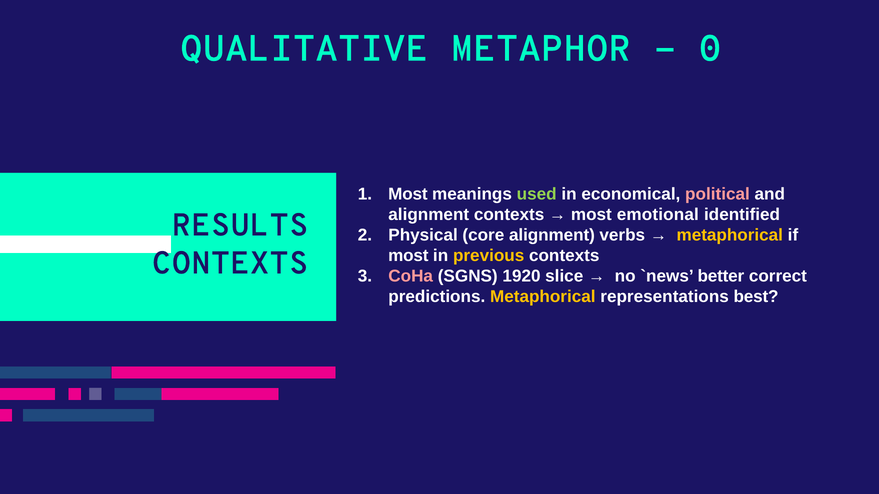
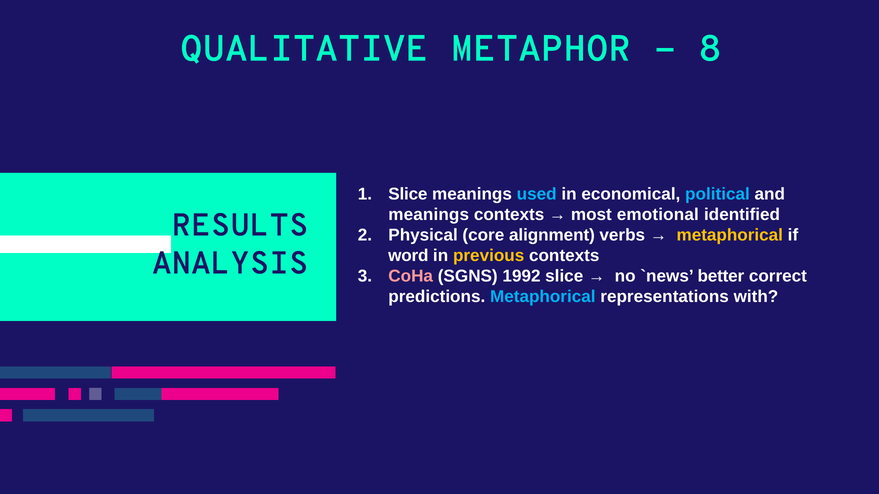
0: 0 -> 8 (710, 49)
Most: Most -> Slice (408, 194)
used colour: light green -> light blue (537, 194)
political colour: pink -> light blue (717, 194)
alignment: alignment -> meanings (429, 215)
most: most -> word (408, 256)
CONTEXTS: CONTEXTS -> ANALYSIS (230, 263)
1920: 1920 -> 1992 (522, 276)
Metaphorical colour: yellow -> light blue (543, 297)
best: best -> with (756, 297)
